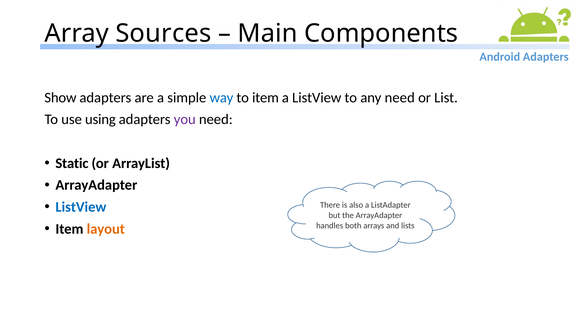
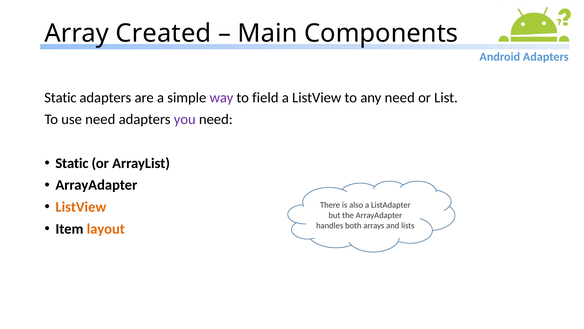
Sources: Sources -> Created (163, 33)
Show: Show -> Static (60, 97)
way colour: blue -> purple (221, 97)
to item: item -> field (265, 97)
use using: using -> need (100, 119)
ListView colour: blue -> orange (81, 207)
